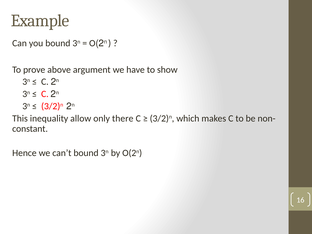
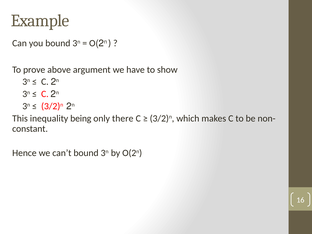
allow: allow -> being (81, 118)
